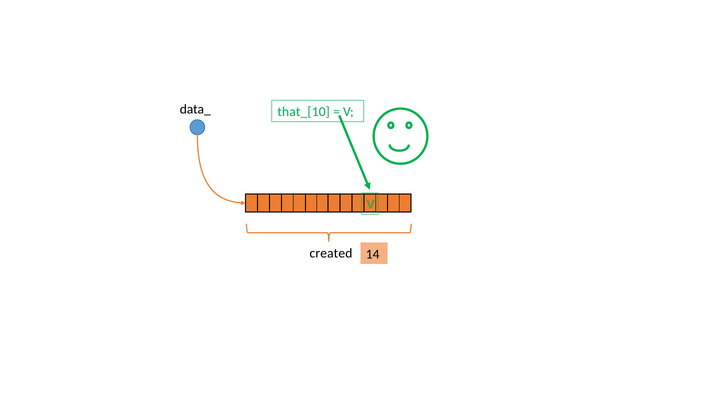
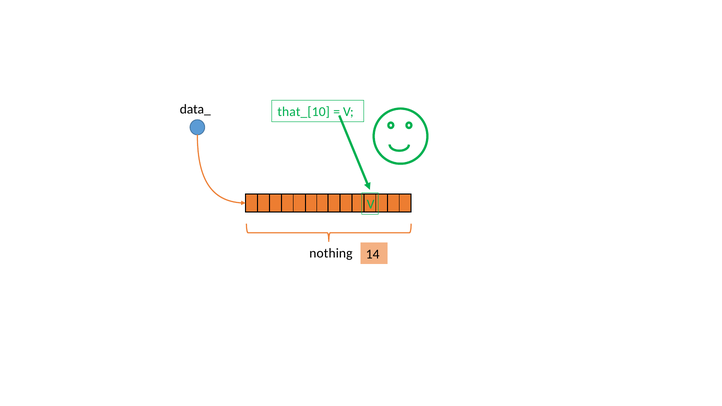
created: created -> nothing (331, 254)
